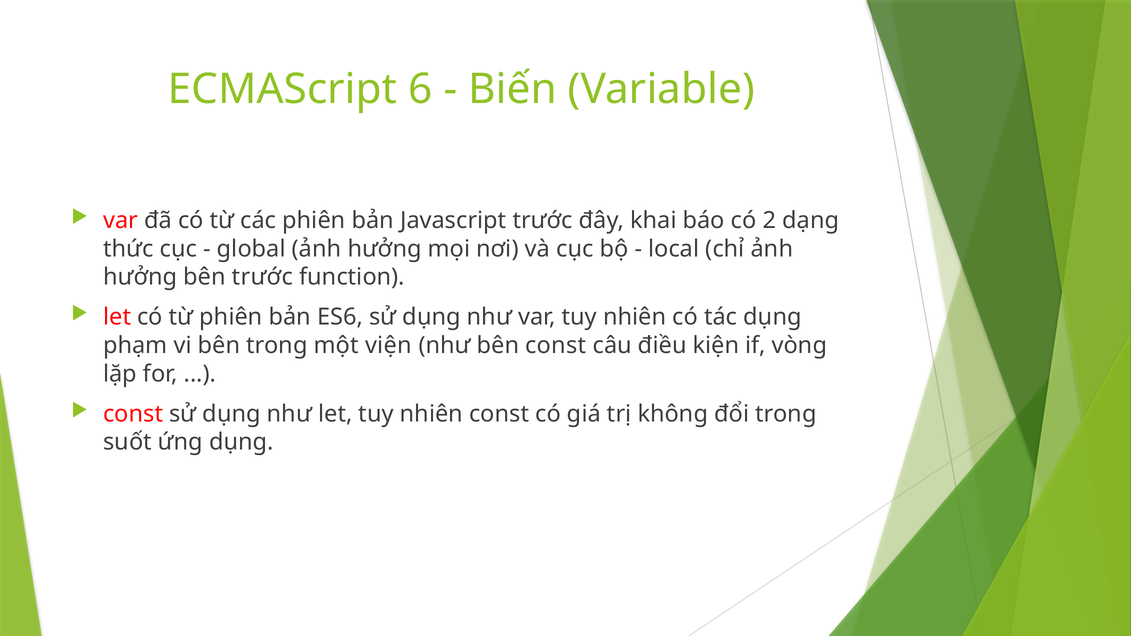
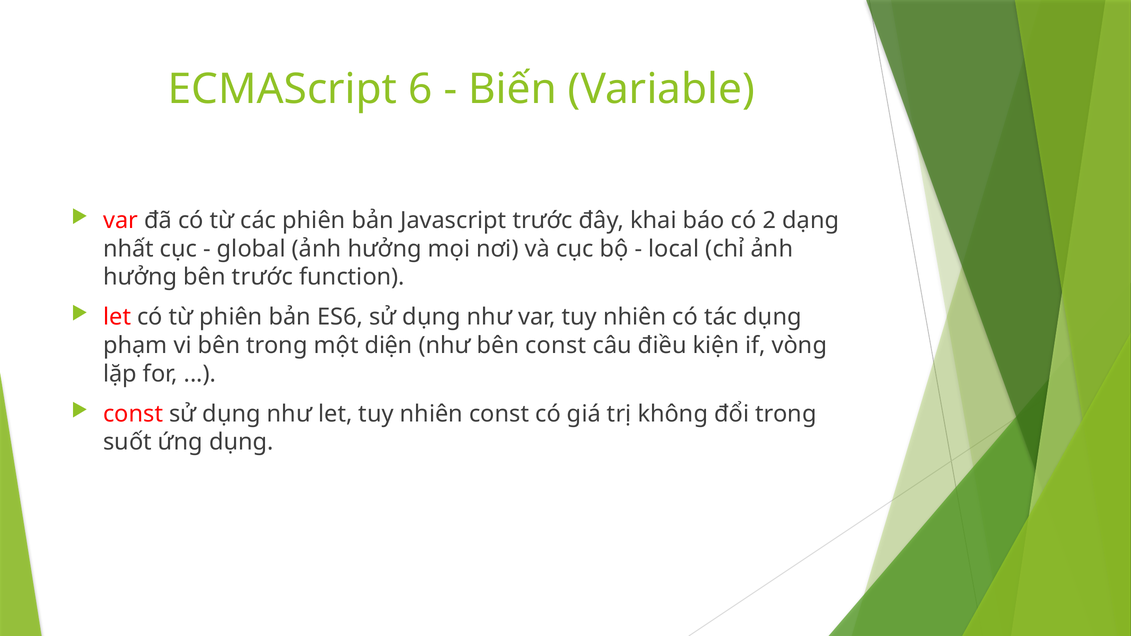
thức: thức -> nhất (128, 249)
viện: viện -> diện (389, 346)
